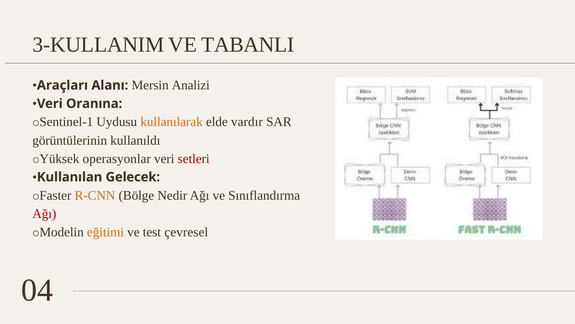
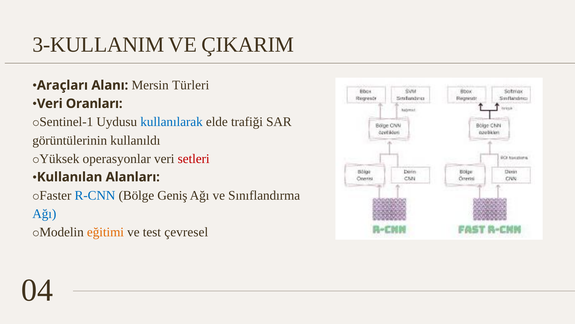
TABANLI: TABANLI -> ÇIKARIM (248, 44)
Analizi: Analizi -> Türleri (191, 85)
Oranına: Oranına -> Oranları (94, 103)
kullanılarak colour: orange -> blue (172, 122)
vardır: vardır -> trafiği (247, 122)
Gelecek: Gelecek -> Alanları (133, 177)
R-CNN colour: orange -> blue (95, 195)
Nedir: Nedir -> Geniş (172, 195)
Ağı colour: red -> blue (44, 213)
